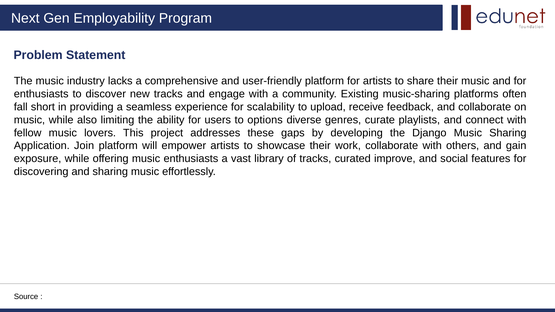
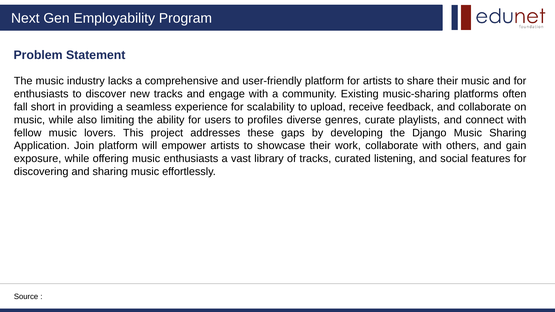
options: options -> profiles (265, 120)
improve: improve -> listening (395, 159)
